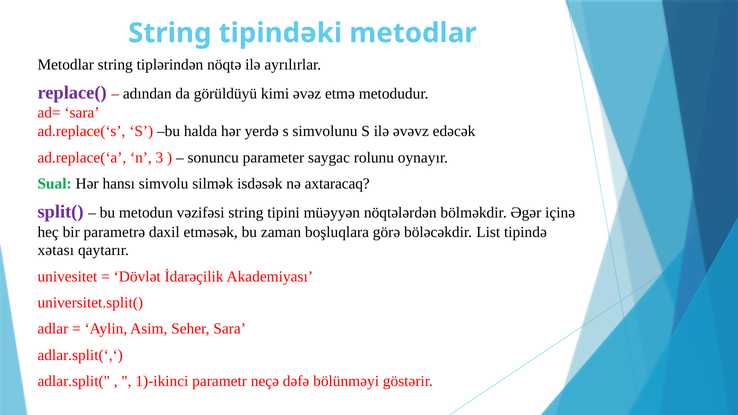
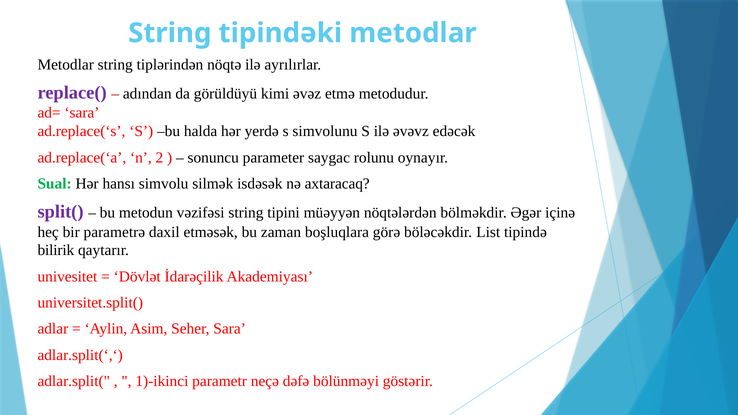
3: 3 -> 2 (159, 158)
xətası: xətası -> bilirik (56, 250)
